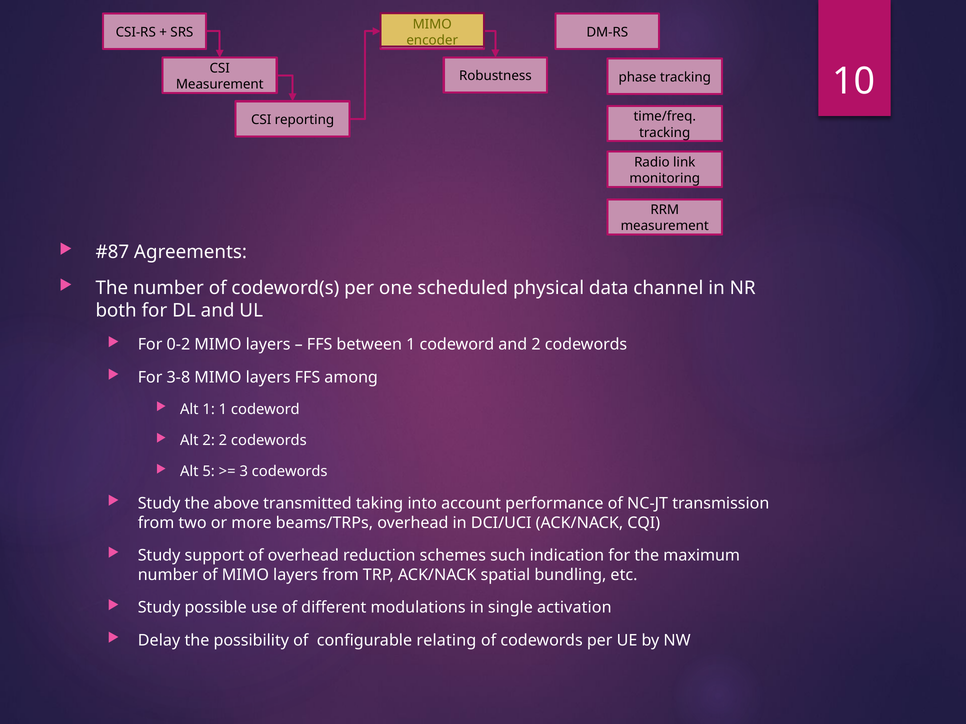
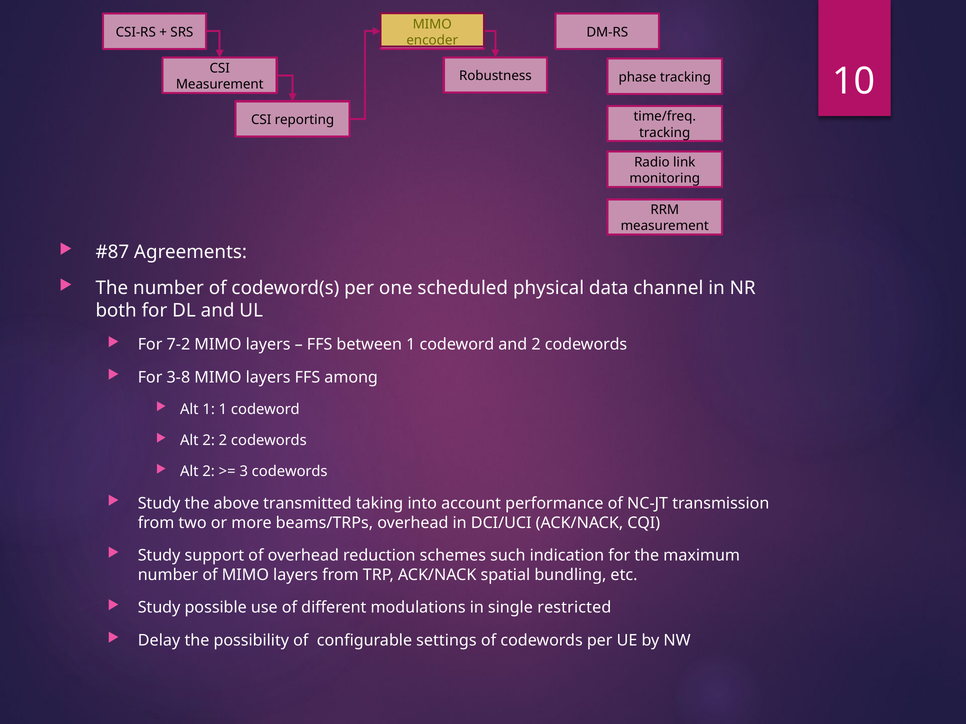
0-2: 0-2 -> 7-2 (178, 345)
5: 5 -> 2 (209, 472)
activation: activation -> restricted (574, 608)
relating: relating -> settings (446, 641)
